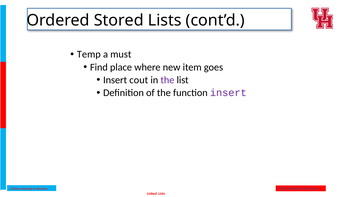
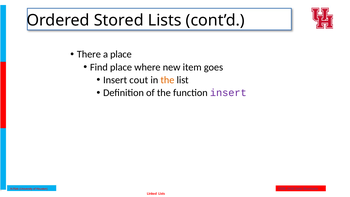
Temp: Temp -> There (89, 54)
a must: must -> place (121, 54)
the colour: purple -> orange (167, 80)
